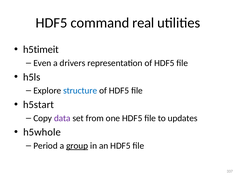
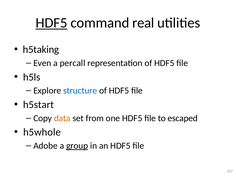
HDF5 underline: none -> present (51, 23)
h5timeit: h5timeit -> h5taking (41, 50)
drivers: drivers -> percall (72, 63)
data colour: purple -> orange (62, 118)
updates: updates -> escaped (183, 118)
Period: Period -> Adobe (46, 146)
